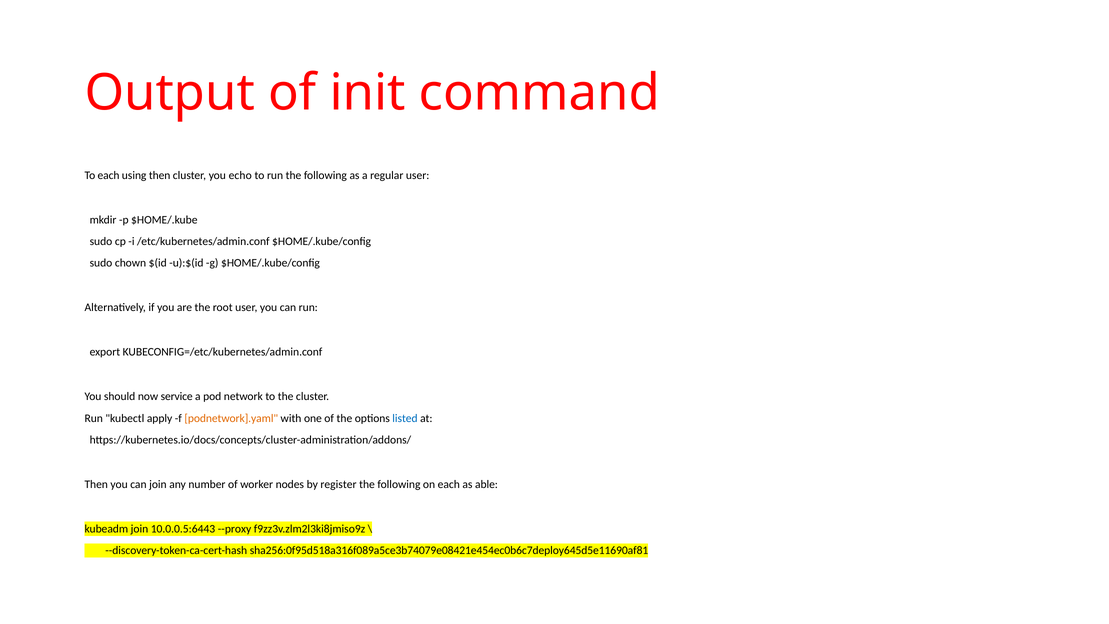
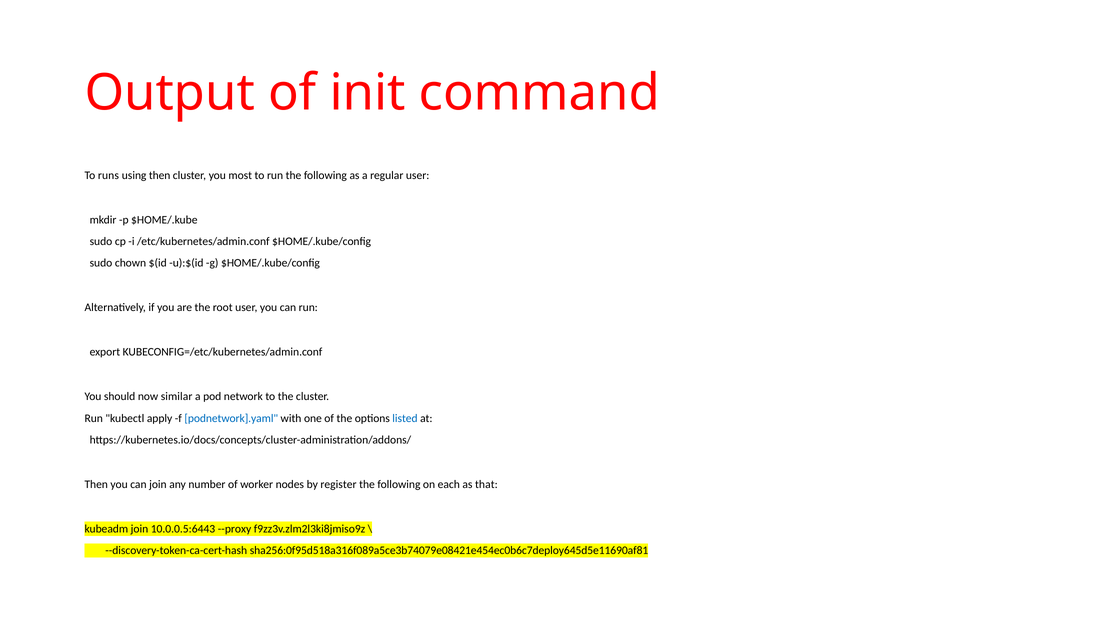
To each: each -> runs (108, 175)
echo: echo -> most (240, 175)
service: service -> similar (177, 397)
podnetwork].yaml colour: orange -> blue (231, 418)
able: able -> that (486, 484)
